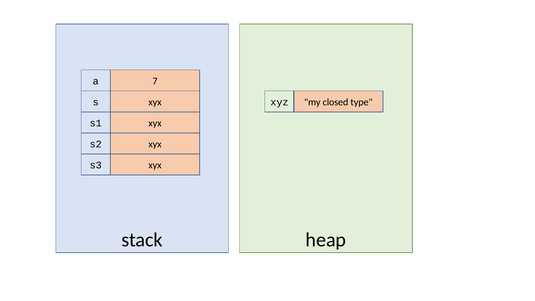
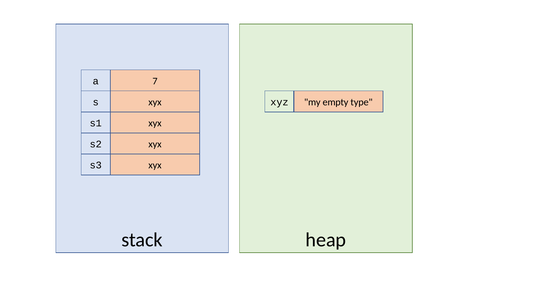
closed: closed -> empty (335, 102)
